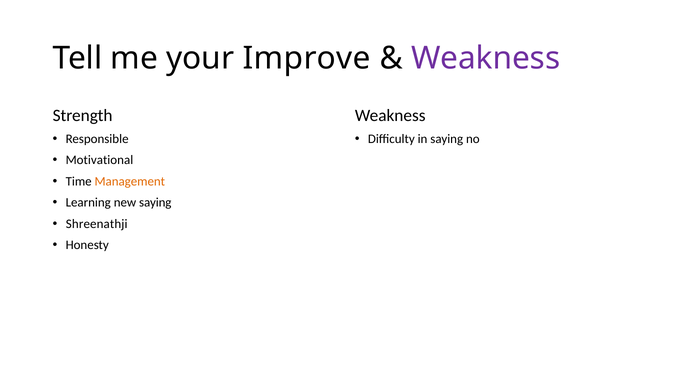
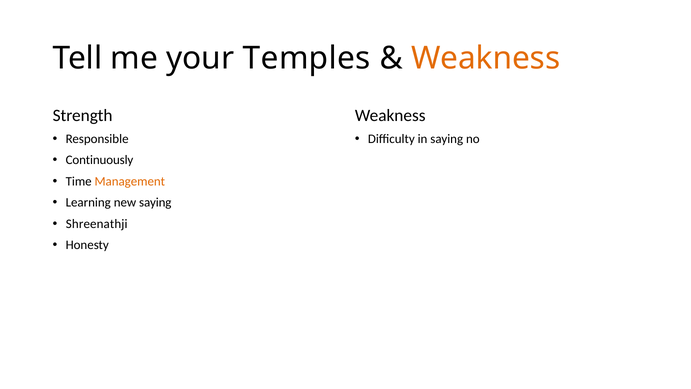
Improve: Improve -> Temples (307, 58)
Weakness colour: purple -> orange (486, 58)
Motivational: Motivational -> Continuously (99, 160)
